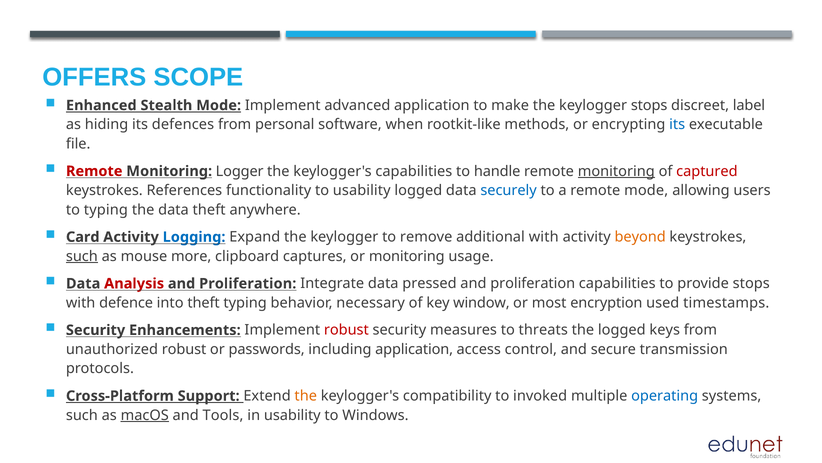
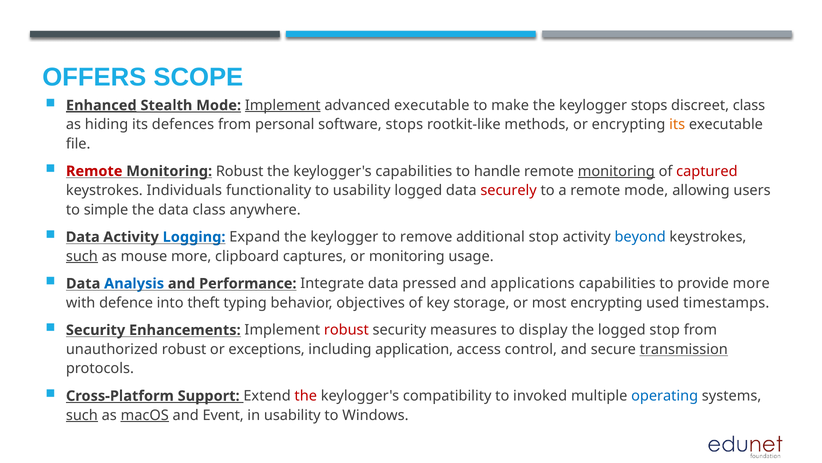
Enhanced underline: none -> present (101, 105)
Implement underline: none -> present (283, 105)
advanced application: application -> executable (432, 105)
discreet label: label -> class (749, 105)
software when: when -> stops (404, 124)
its colour: blue -> orange (677, 124)
Monitoring Logger: Logger -> Robust (240, 171)
References: References -> Individuals (184, 190)
securely colour: blue -> red (509, 190)
to typing: typing -> simple (106, 209)
data theft: theft -> class (209, 209)
Card: Card -> Data (83, 237)
additional with: with -> stop (544, 237)
beyond colour: orange -> blue (640, 237)
Analysis colour: red -> blue (134, 283)
Proliferation: Proliferation -> Performance (248, 283)
proliferation: proliferation -> applications (533, 283)
provide stops: stops -> more (751, 283)
necessary: necessary -> objectives (371, 302)
window: window -> storage (481, 302)
most encryption: encryption -> encrypting (606, 302)
threats: threats -> display (543, 330)
logged keys: keys -> stop (665, 330)
passwords: passwords -> exceptions (267, 349)
transmission underline: none -> present (684, 349)
the colour: orange -> red (306, 395)
such underline: none -> present (82, 415)
Tools: Tools -> Event (223, 415)
